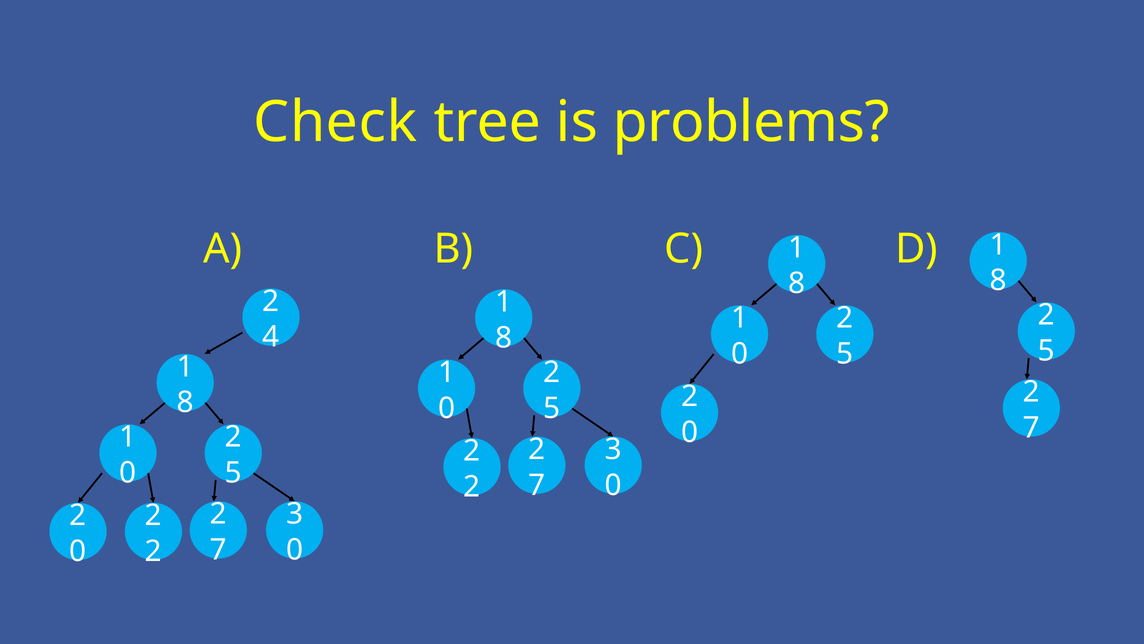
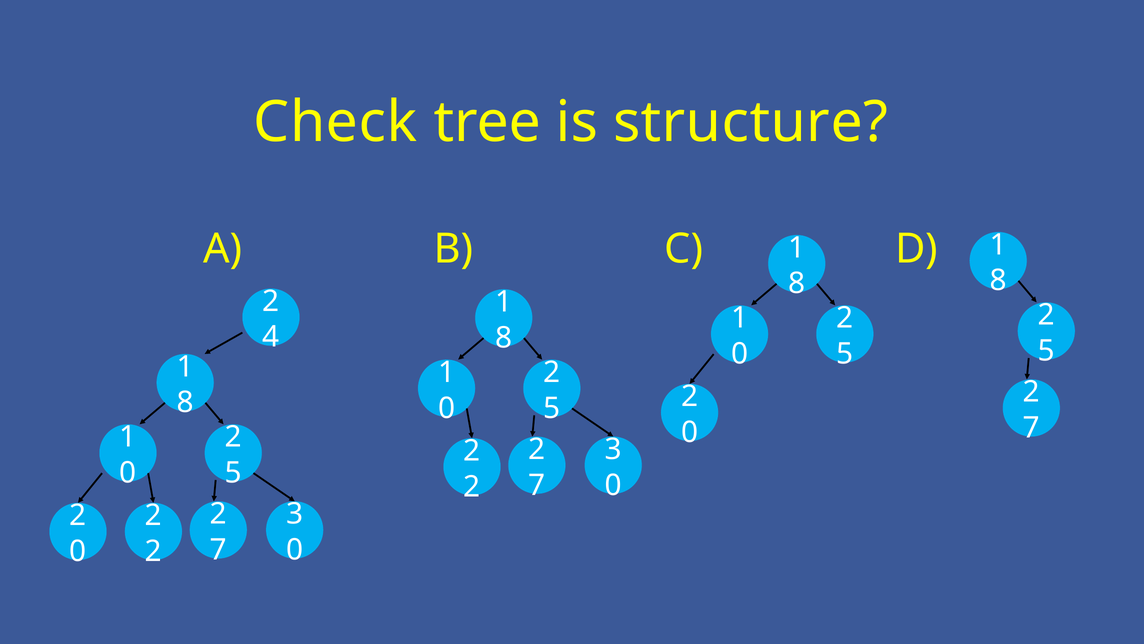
problems: problems -> structure (751, 122)
